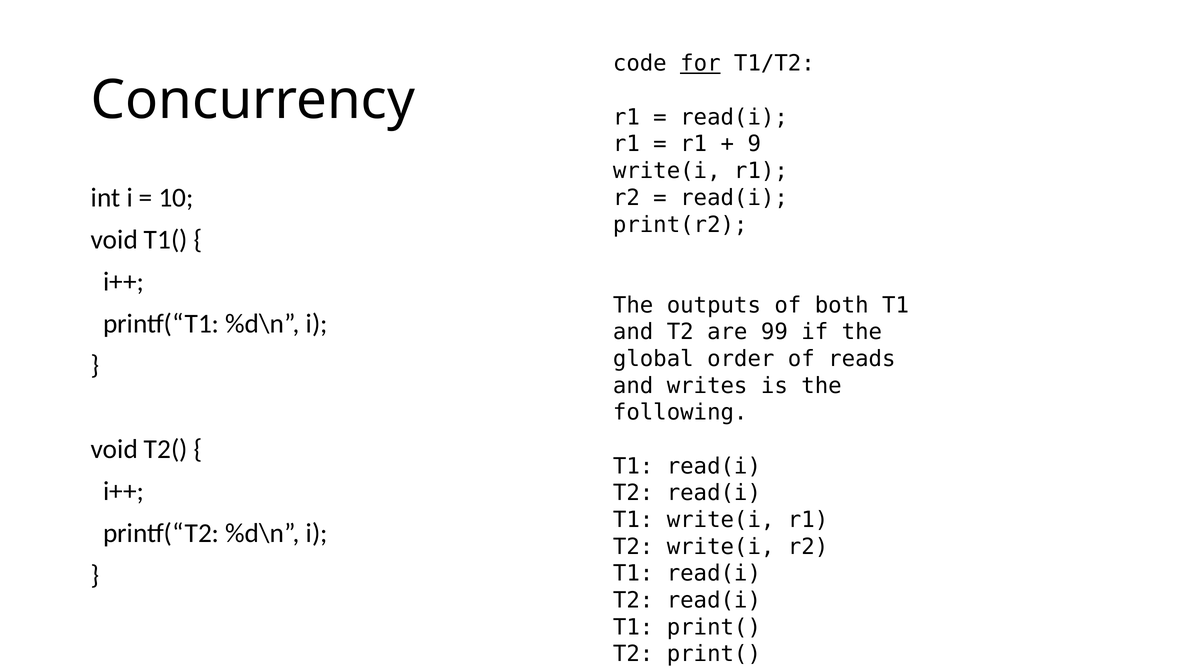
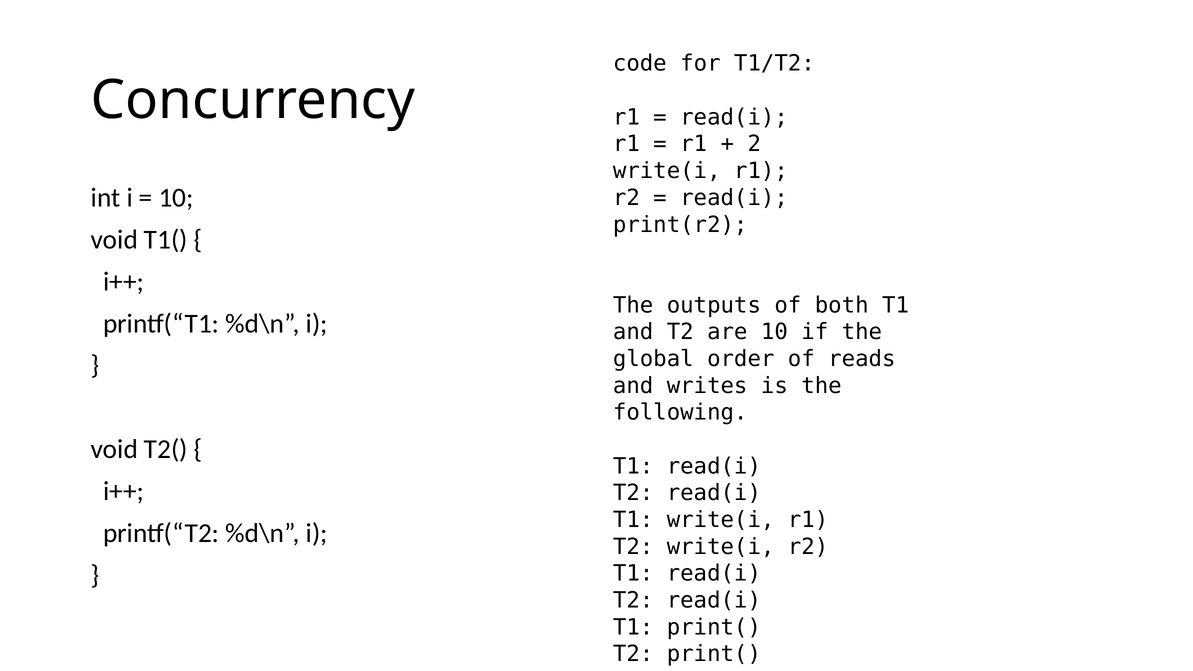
for underline: present -> none (700, 64)
9: 9 -> 2 (754, 144)
are 99: 99 -> 10 (774, 332)
